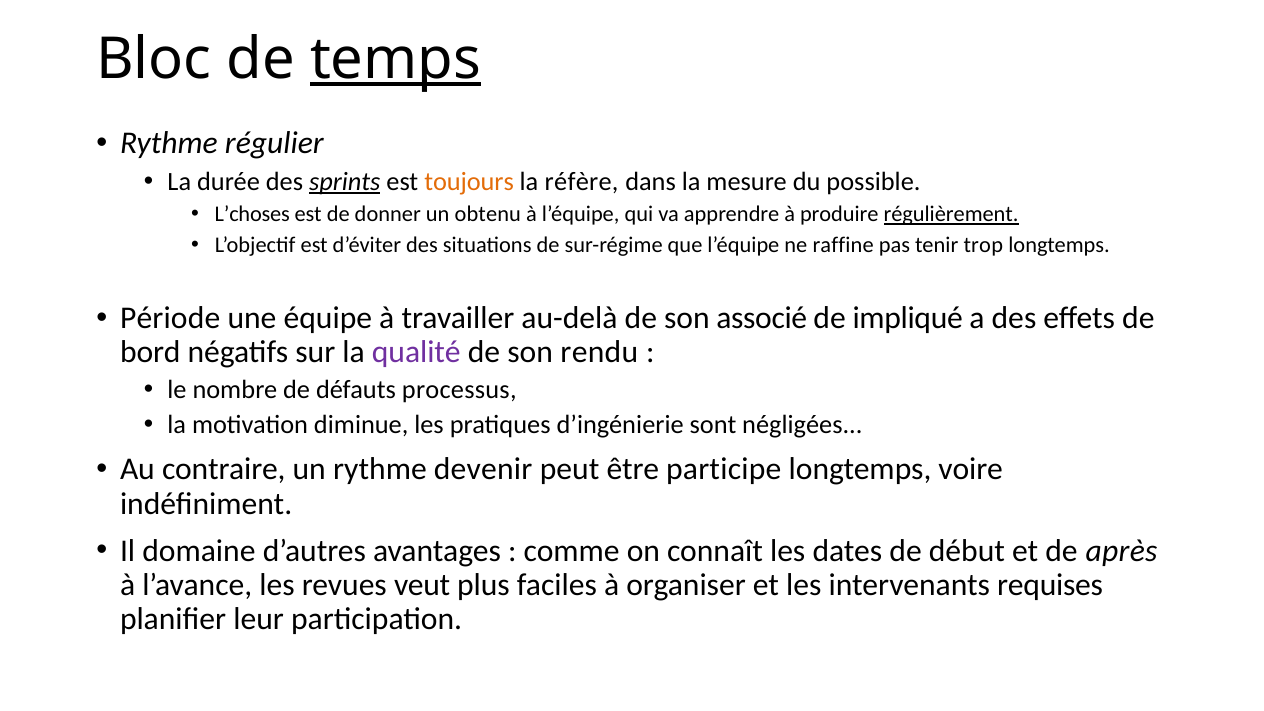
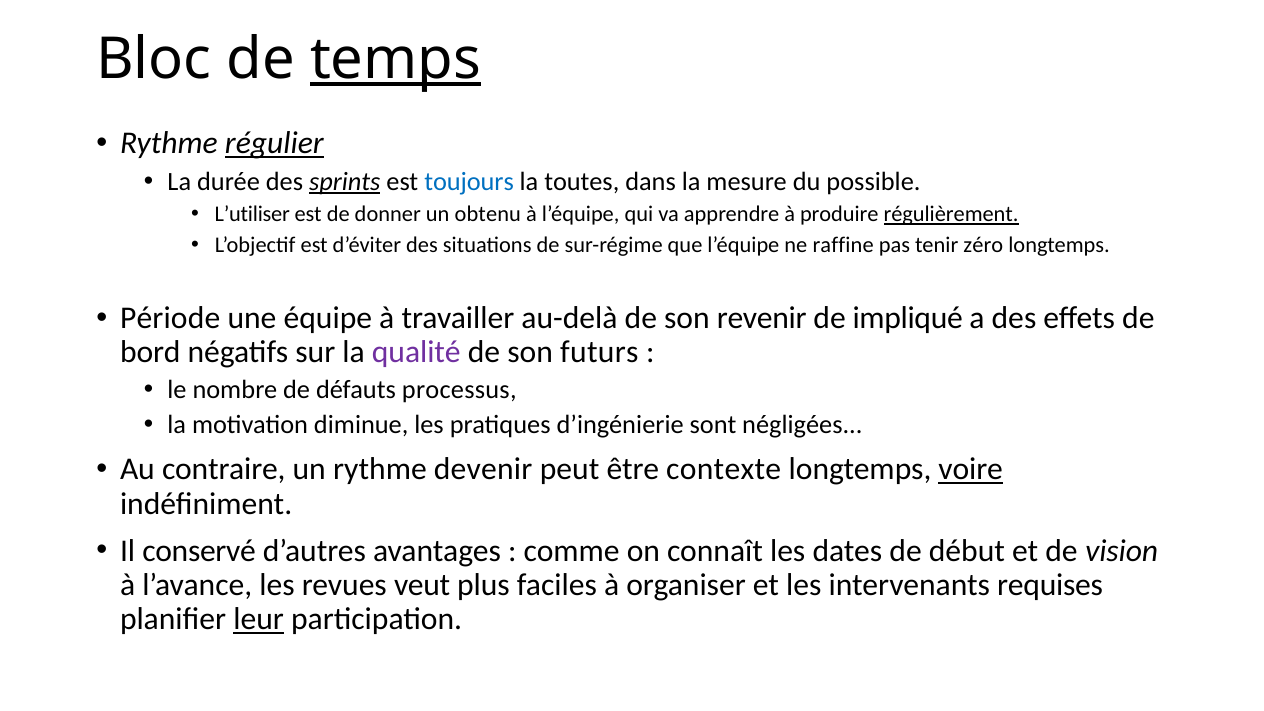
régulier underline: none -> present (274, 144)
toujours colour: orange -> blue (469, 181)
réfère: réfère -> toutes (582, 181)
L’choses: L’choses -> L’utiliser (252, 214)
trop: trop -> zéro (983, 245)
associé: associé -> revenir (762, 318)
rendu: rendu -> futurs (599, 352)
participe: participe -> contexte (724, 469)
voire underline: none -> present (971, 469)
domaine: domaine -> conservé (199, 551)
après: après -> vision (1122, 551)
leur underline: none -> present (259, 619)
